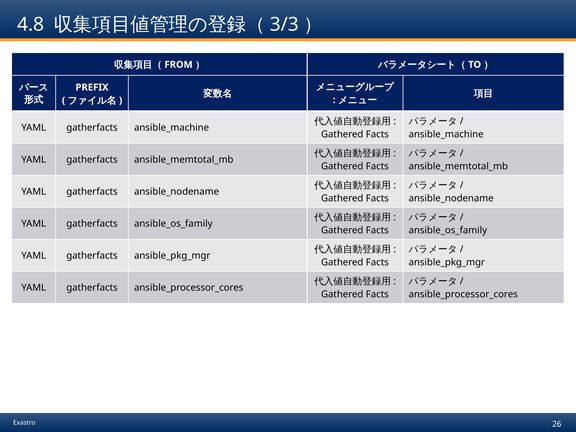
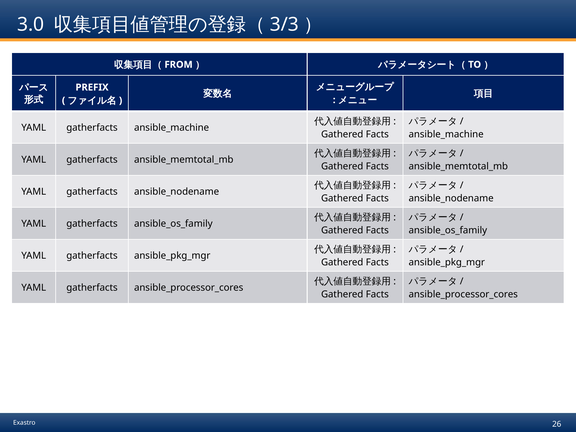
4.8: 4.8 -> 3.0 (31, 24)
